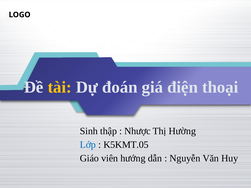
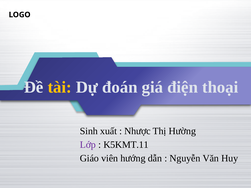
thập: thập -> xuất (109, 131)
Lớp colour: blue -> purple (88, 145)
K5KMT.05: K5KMT.05 -> K5KMT.11 (126, 145)
